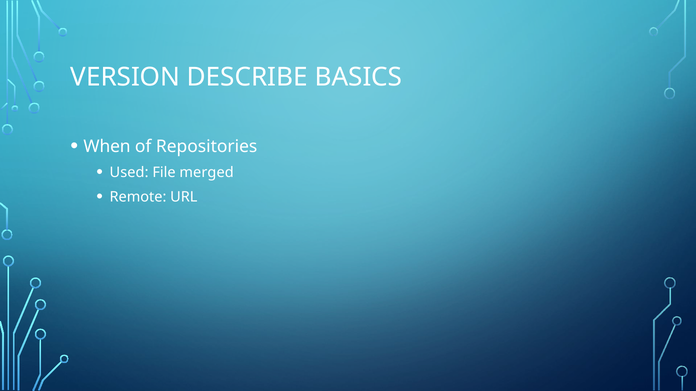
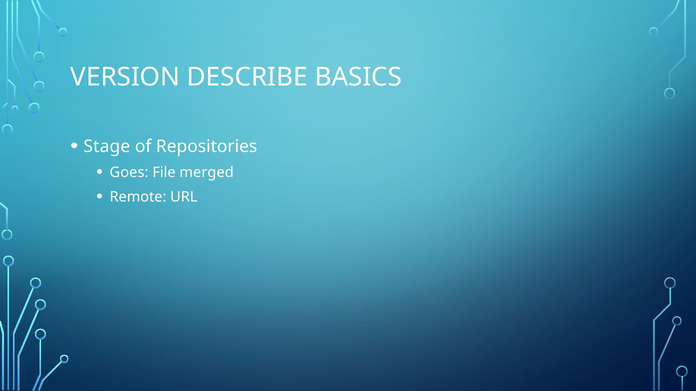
When: When -> Stage (107, 147)
Used: Used -> Goes (129, 173)
